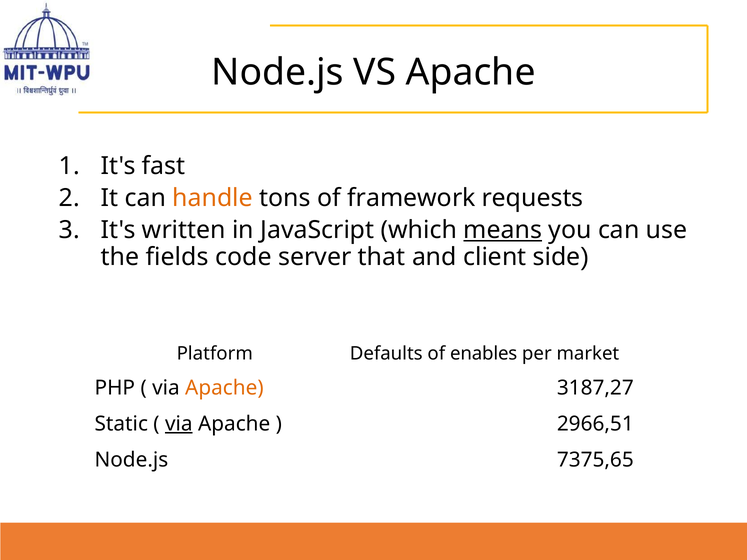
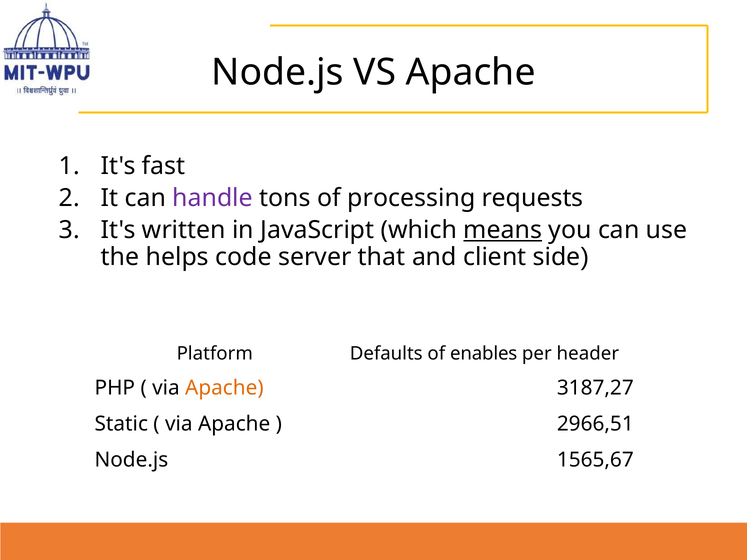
handle colour: orange -> purple (213, 198)
framework: framework -> processing (411, 198)
fields: fields -> helps (177, 257)
market: market -> header (588, 354)
via underline: present -> none (179, 424)
7375,65: 7375,65 -> 1565,67 (595, 460)
